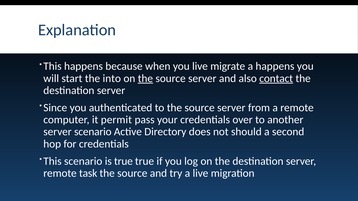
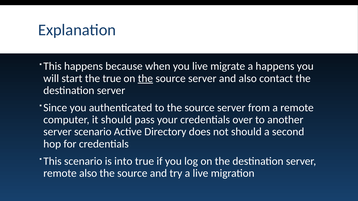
the into: into -> true (112, 78)
contact underline: present -> none (276, 78)
it permit: permit -> should (116, 120)
is true: true -> into (123, 161)
remote task: task -> also (88, 173)
